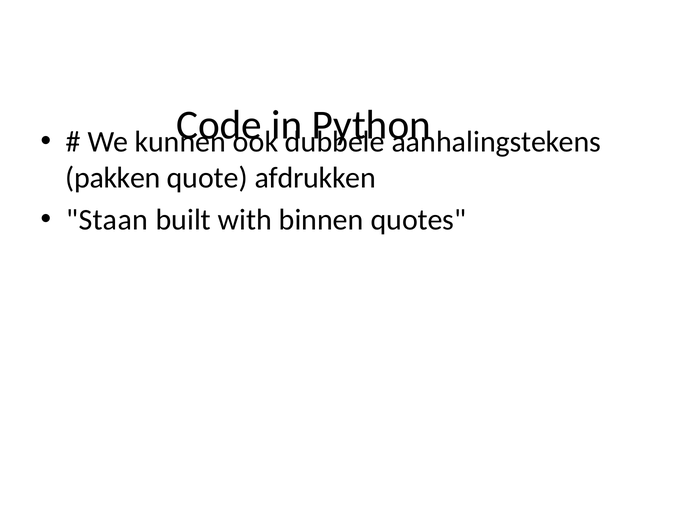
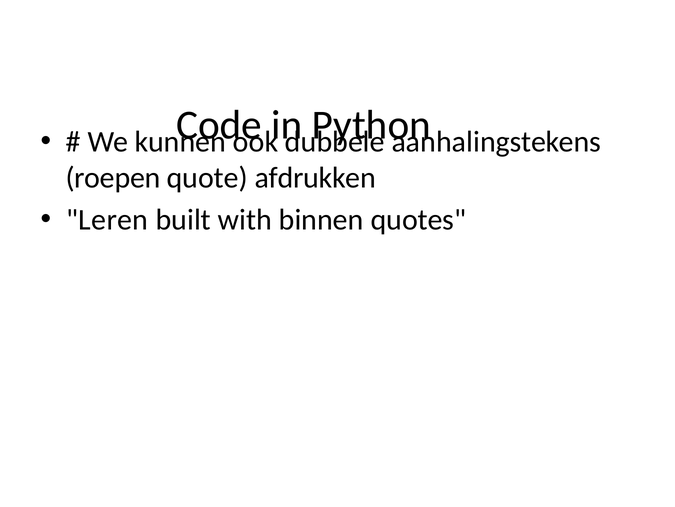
pakken: pakken -> roepen (113, 178)
Staan: Staan -> Leren (107, 220)
